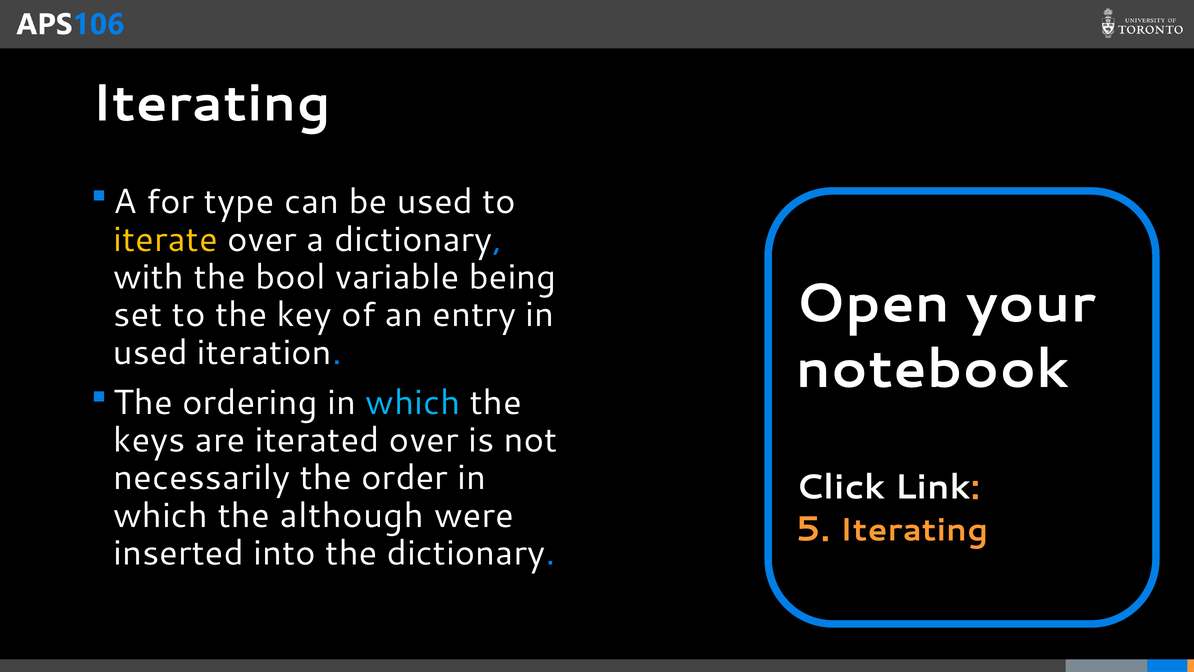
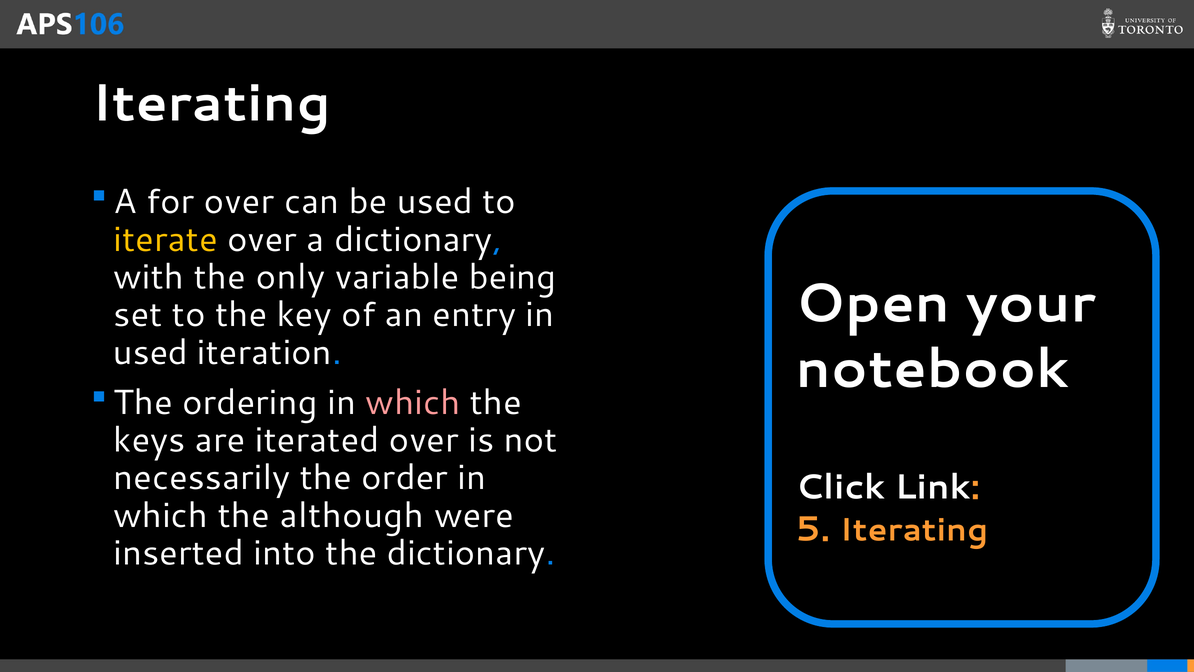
for type: type -> over (239, 202)
bool: bool -> only (290, 277)
which colour: light blue -> pink (413, 402)
